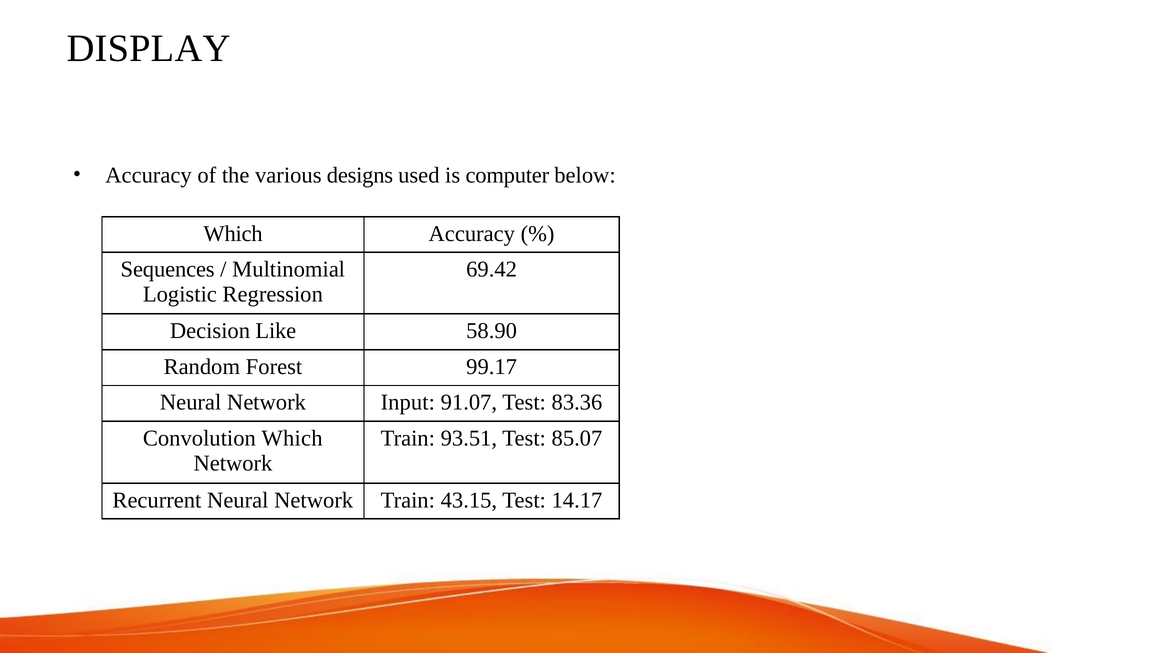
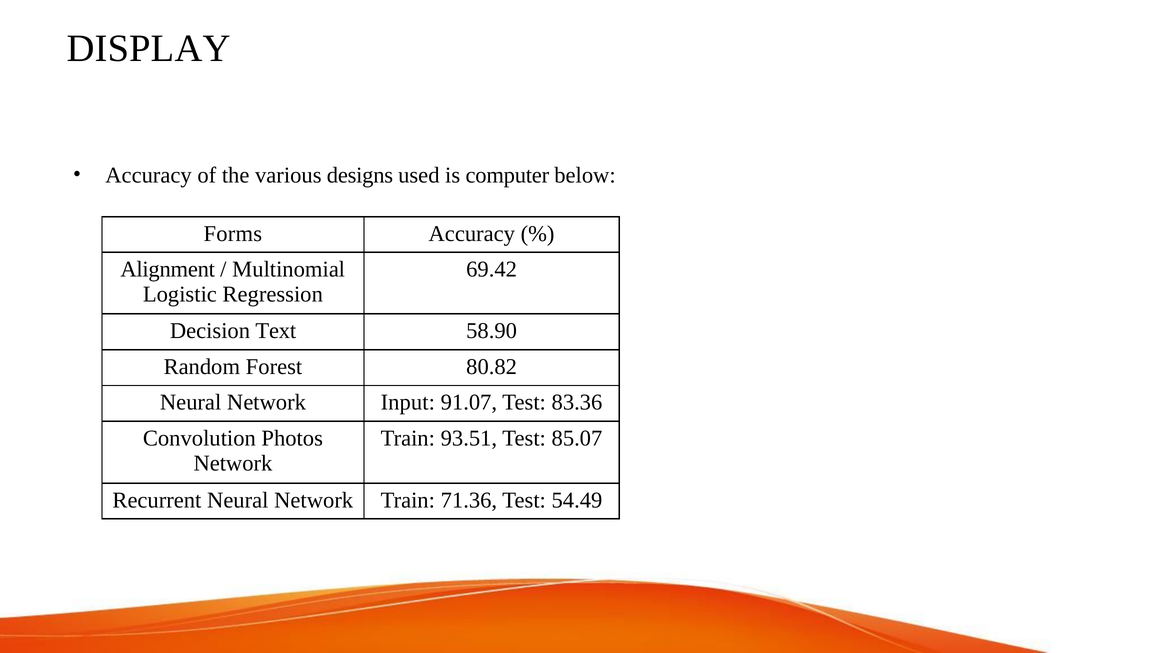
Which: Which -> Forms (233, 234)
Sequences: Sequences -> Alignment (168, 269)
Like: Like -> Text (276, 331)
99.17: 99.17 -> 80.82 (492, 366)
Convolution Which: Which -> Photos (292, 438)
43.15: 43.15 -> 71.36 (469, 500)
14.17: 14.17 -> 54.49 (577, 500)
